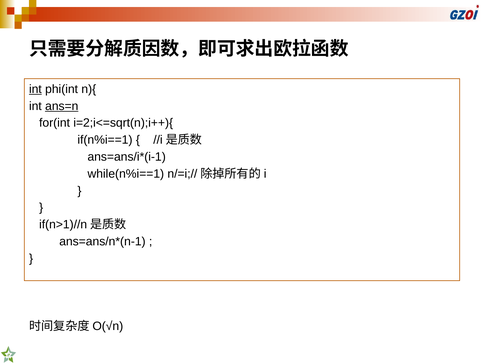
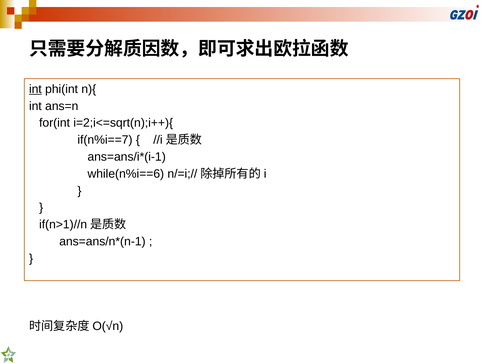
ans=n underline: present -> none (62, 106)
if(n%i==1: if(n%i==1 -> if(n%i==7 (105, 140)
while(n%i==1: while(n%i==1 -> while(n%i==6 (126, 174)
